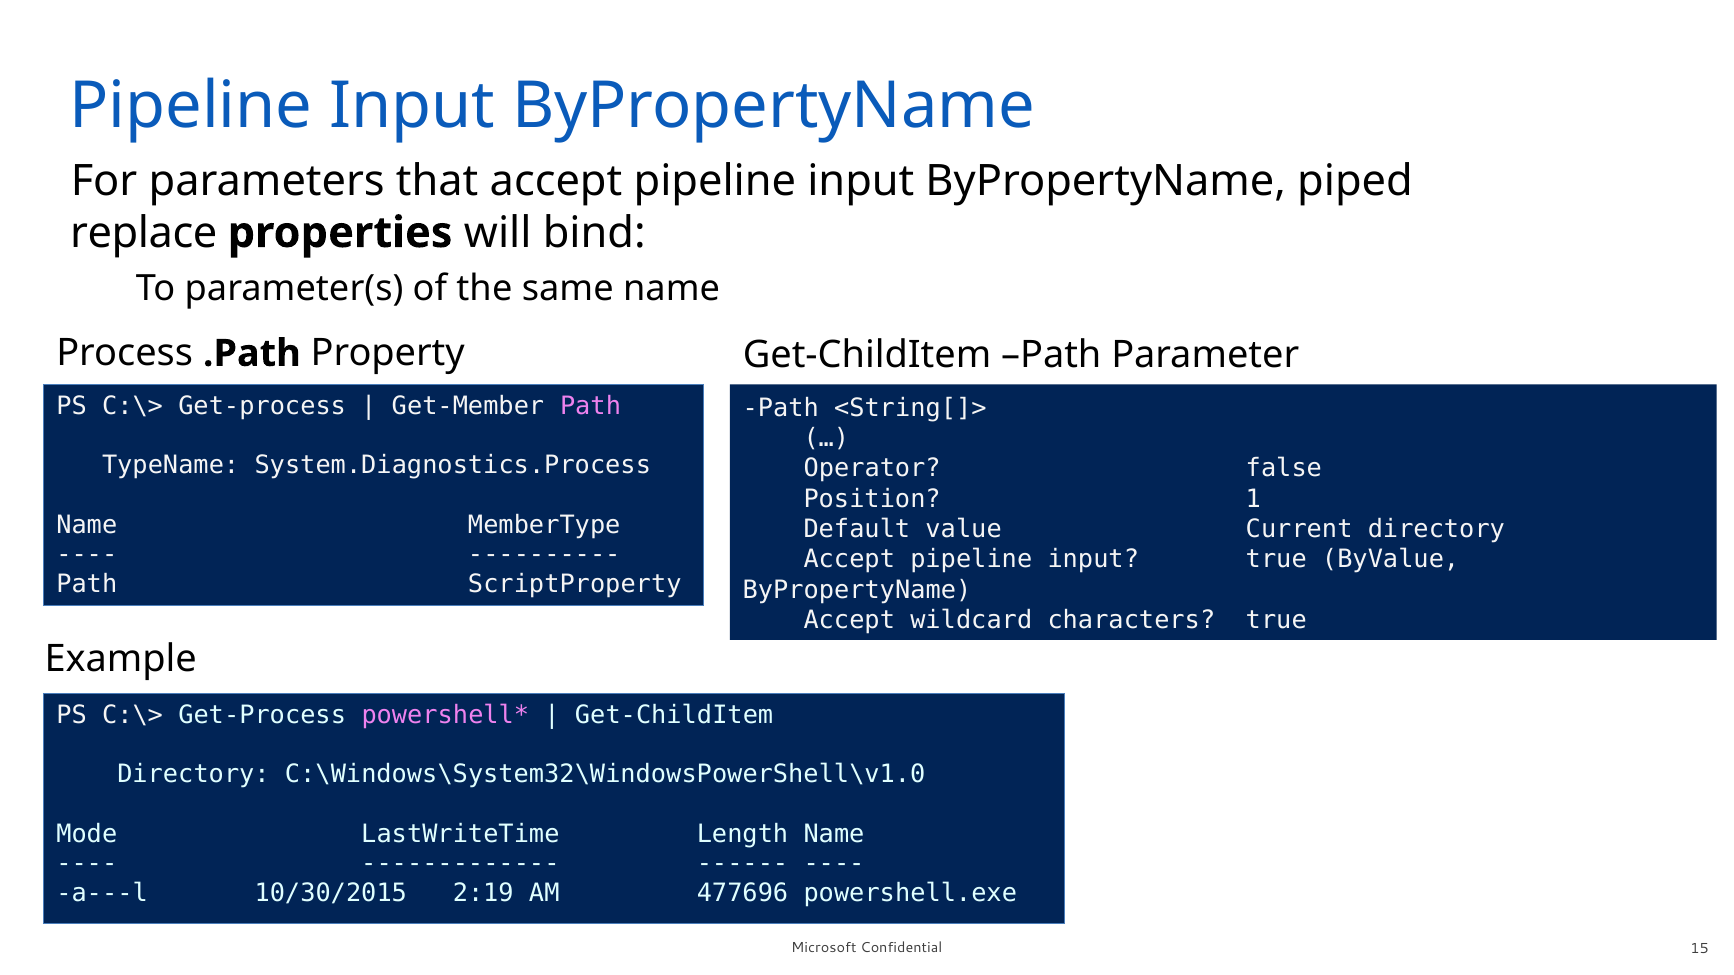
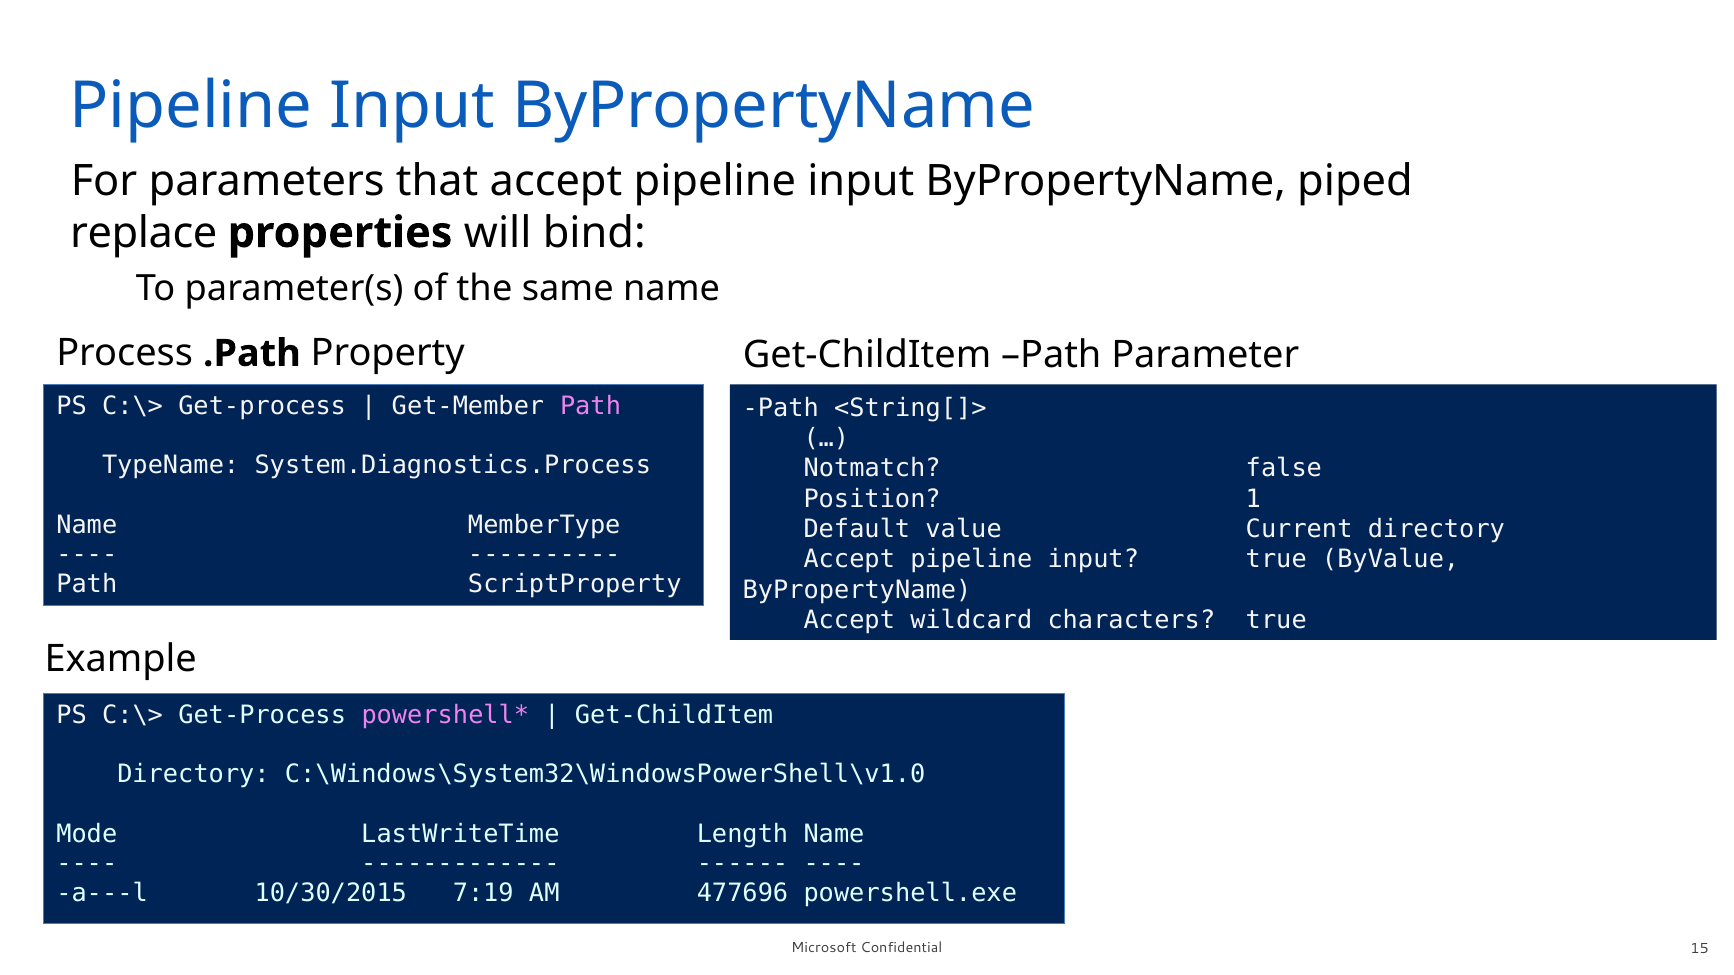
Operator: Operator -> Notmatch (872, 469)
2:19: 2:19 -> 7:19 (483, 894)
